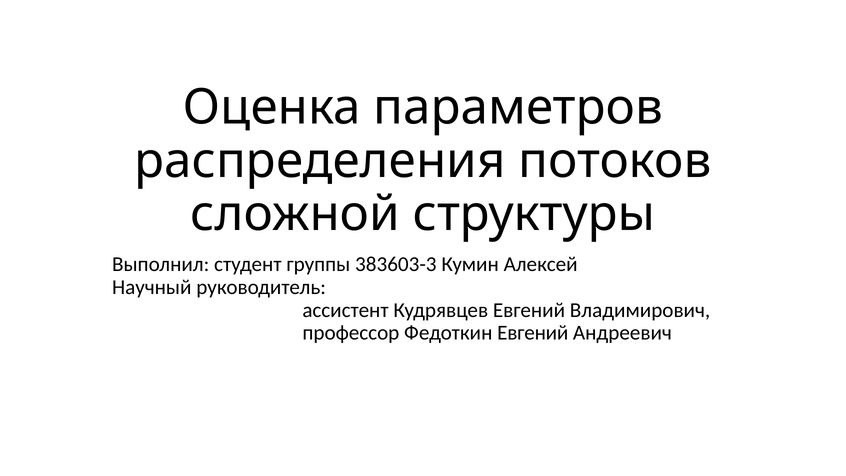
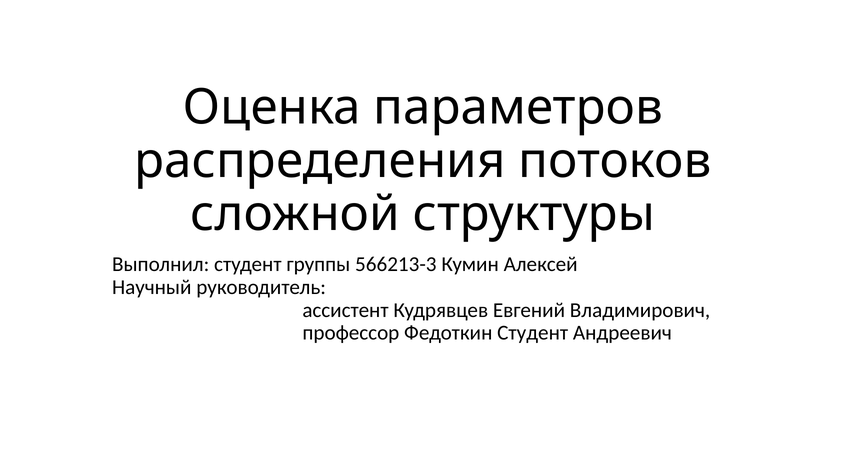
383603-3: 383603-3 -> 566213-3 (396, 264)
Федоткин Евгений: Евгений -> Студент (533, 333)
